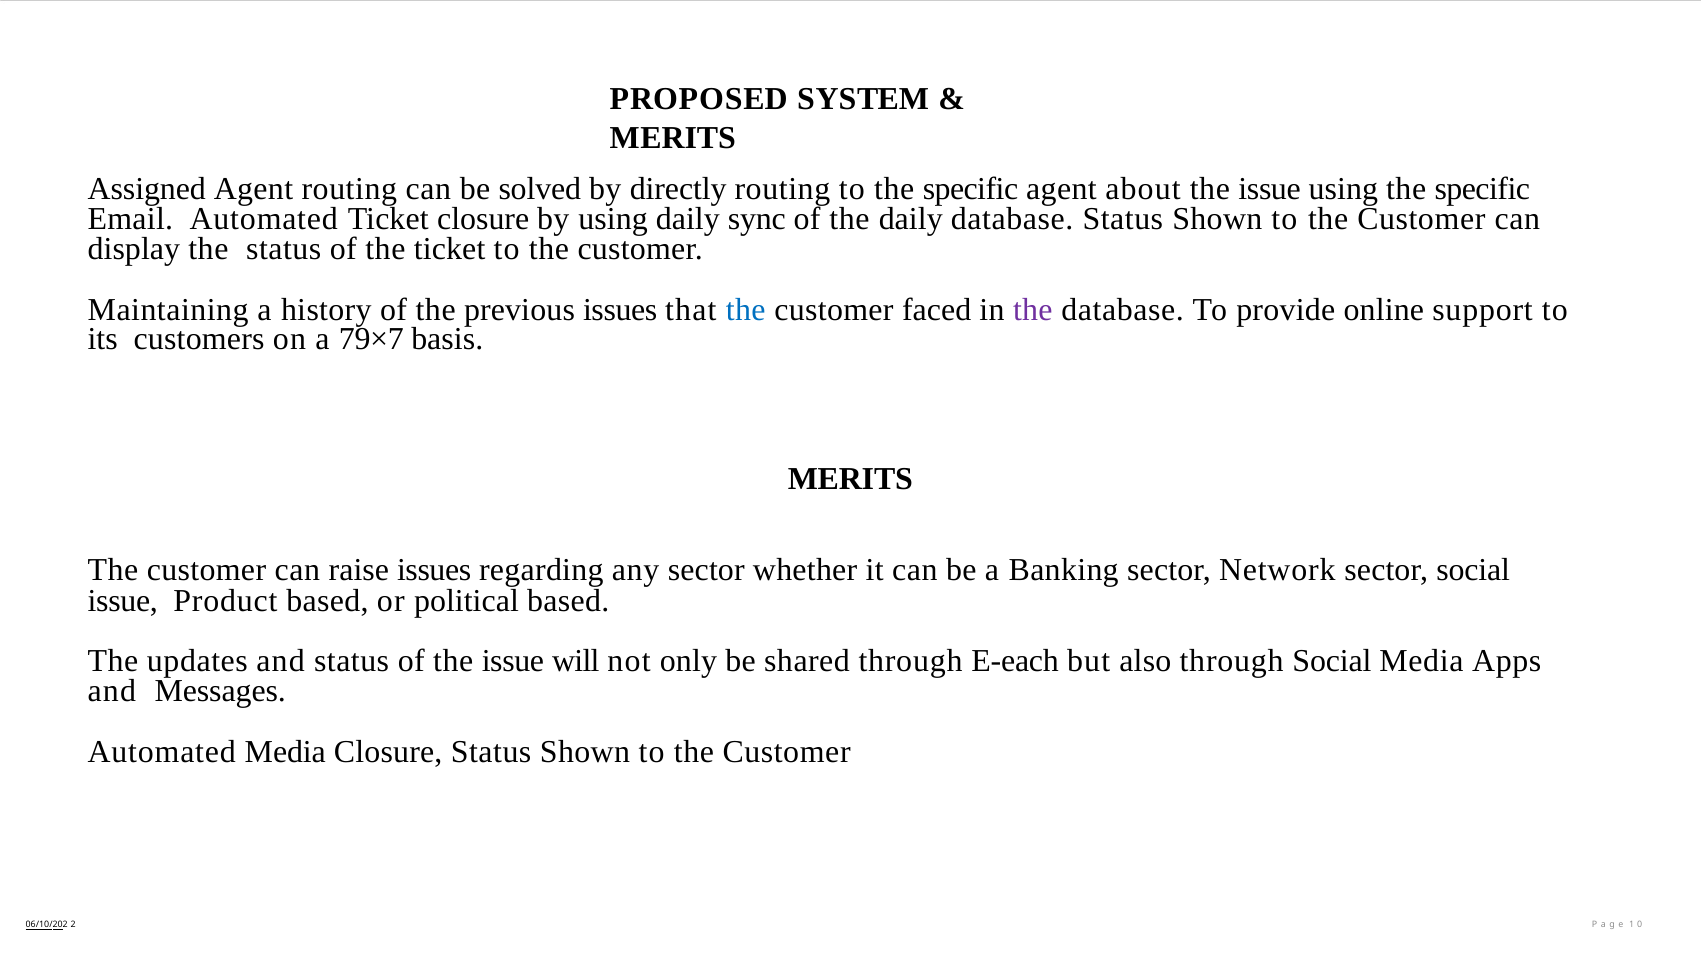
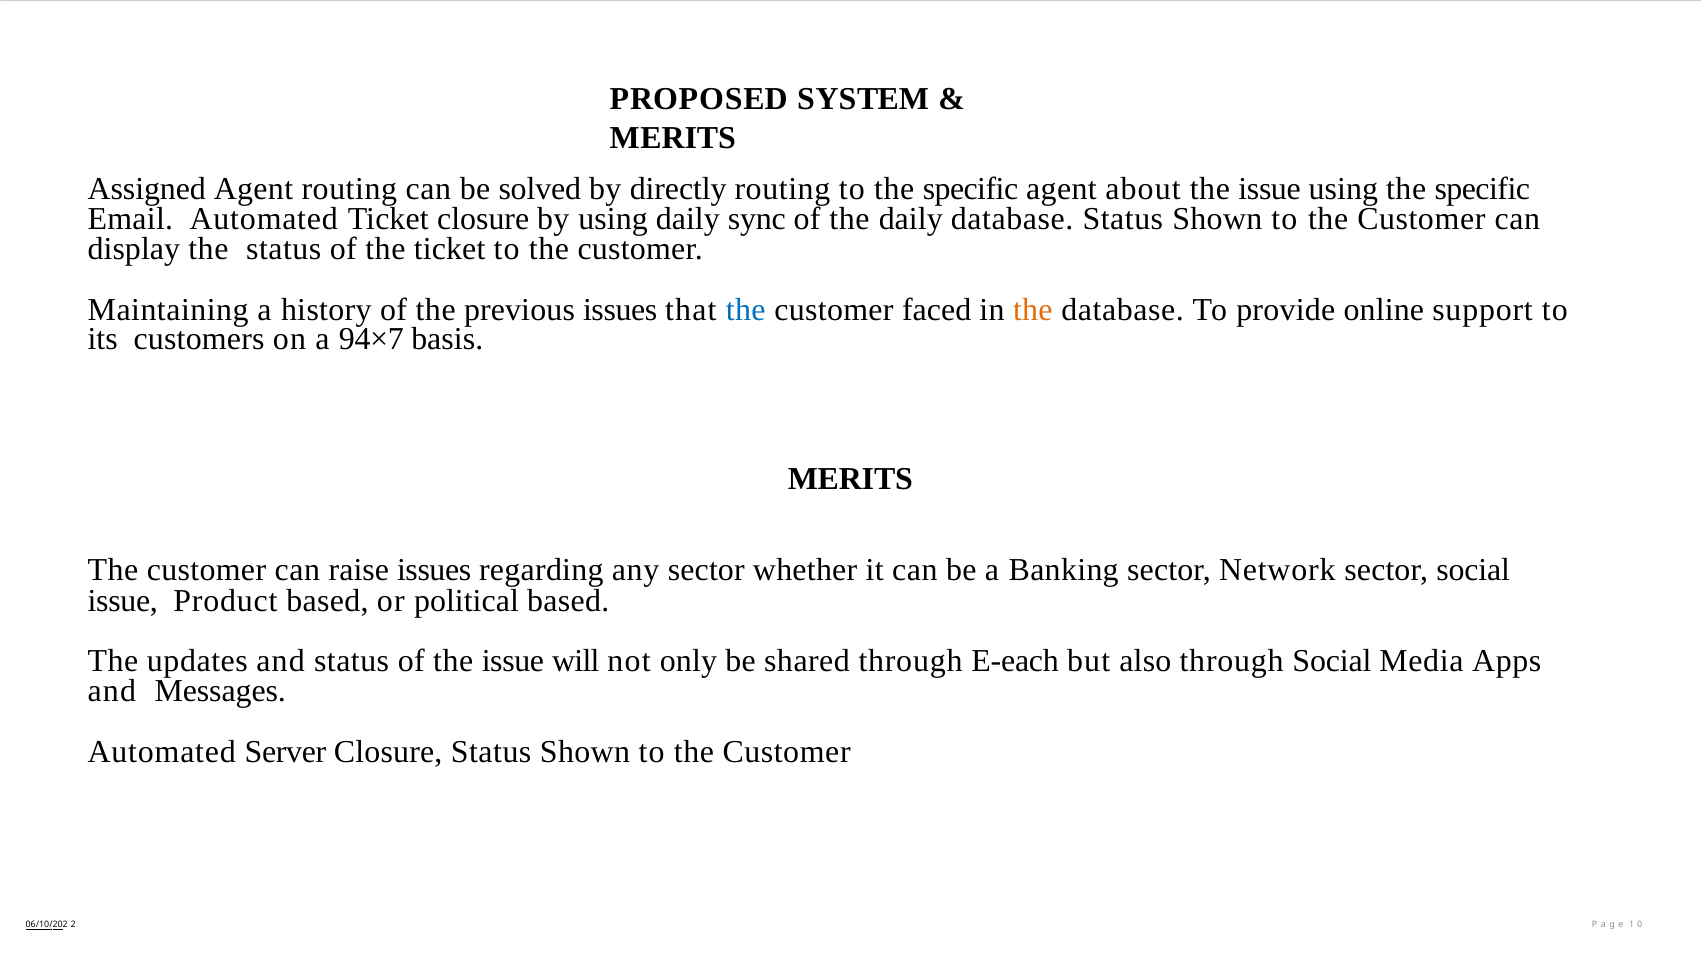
the colour: purple -> orange (1033, 309)
79×7: 79×7 -> 94×7 (371, 339)
Automated Media: Media -> Server (285, 752)
